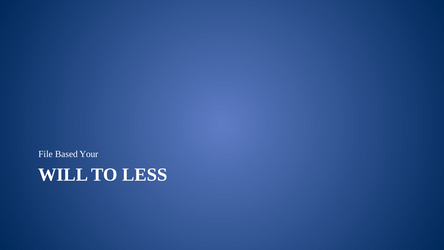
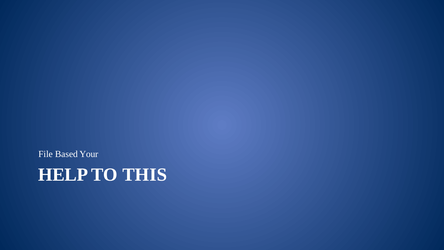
WILL: WILL -> HELP (63, 175)
LESS: LESS -> THIS (145, 175)
